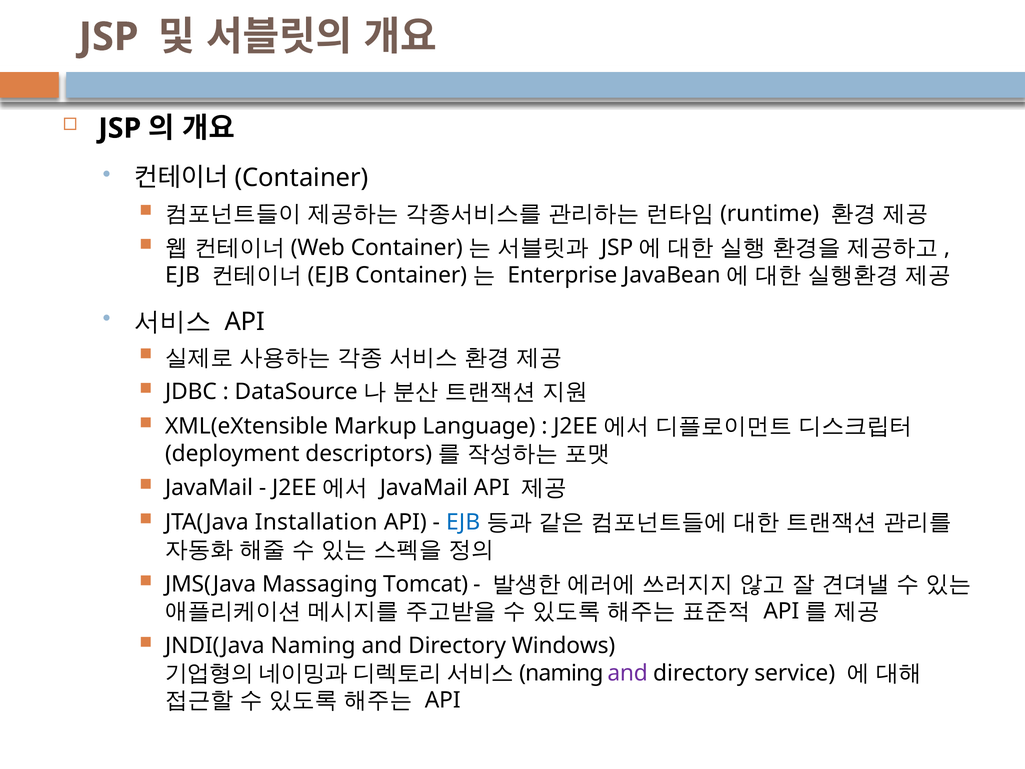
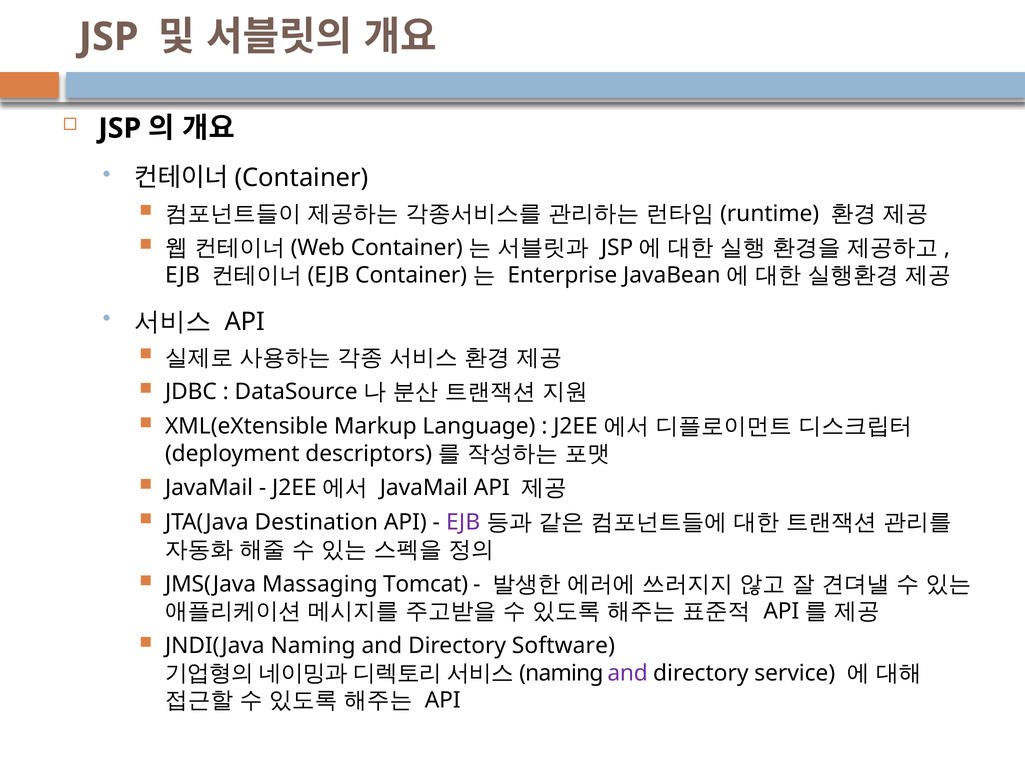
Installation: Installation -> Destination (316, 522)
EJB colour: blue -> purple (463, 522)
Windows: Windows -> Software (563, 646)
